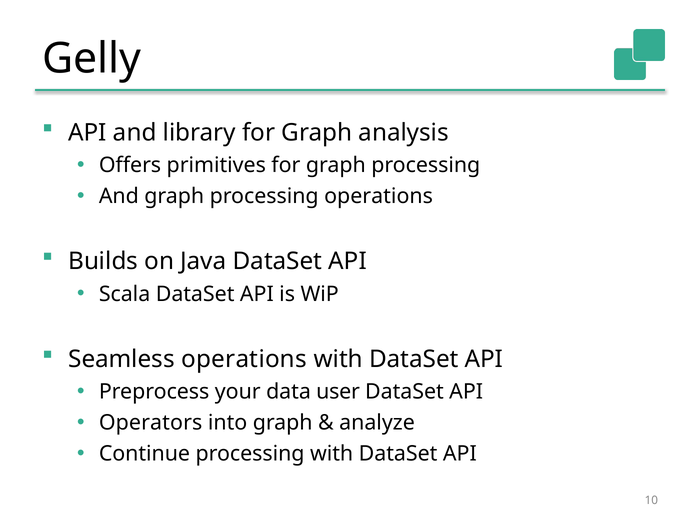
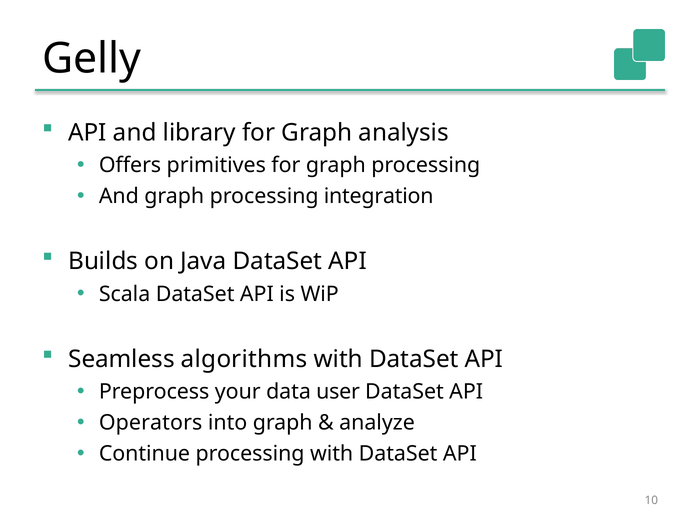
processing operations: operations -> integration (379, 196)
Seamless operations: operations -> algorithms (244, 359)
